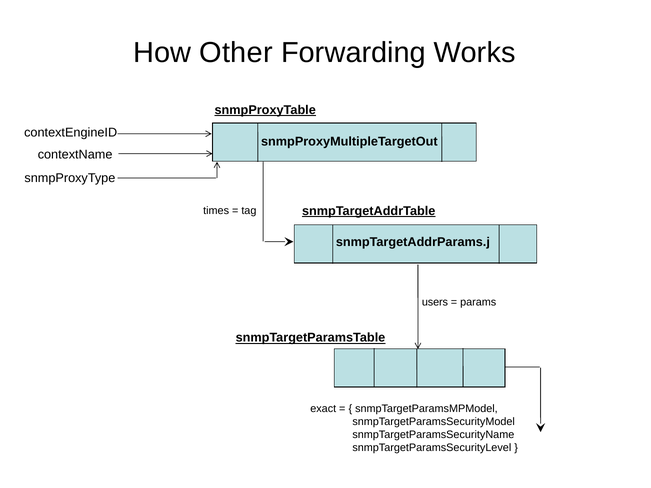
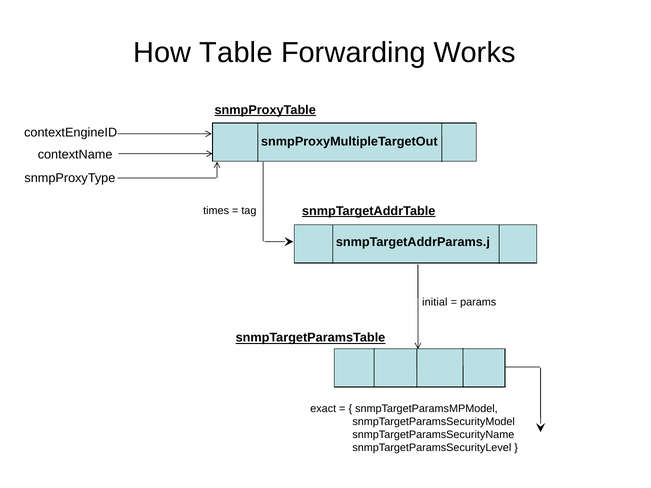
Other: Other -> Table (236, 53)
users: users -> initial (435, 302)
